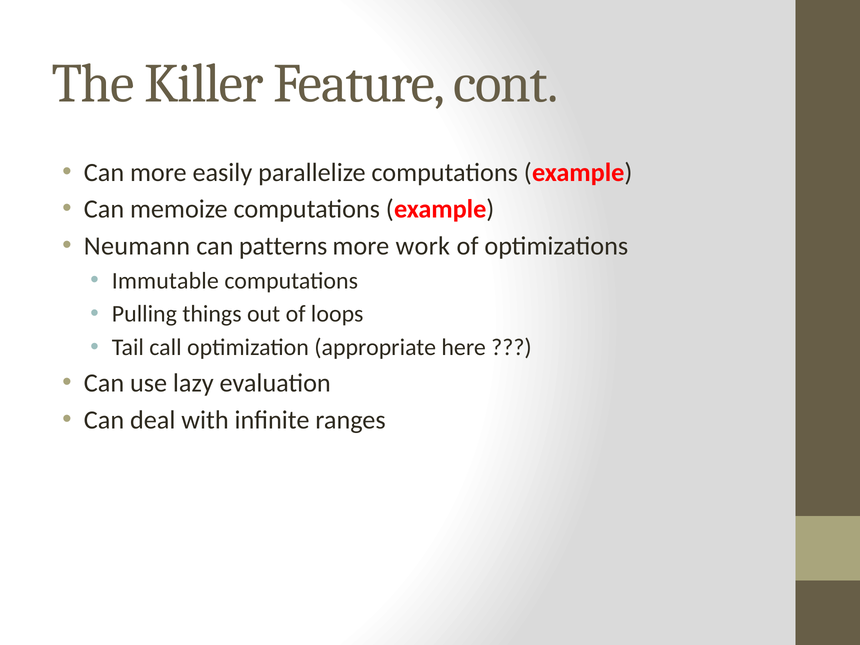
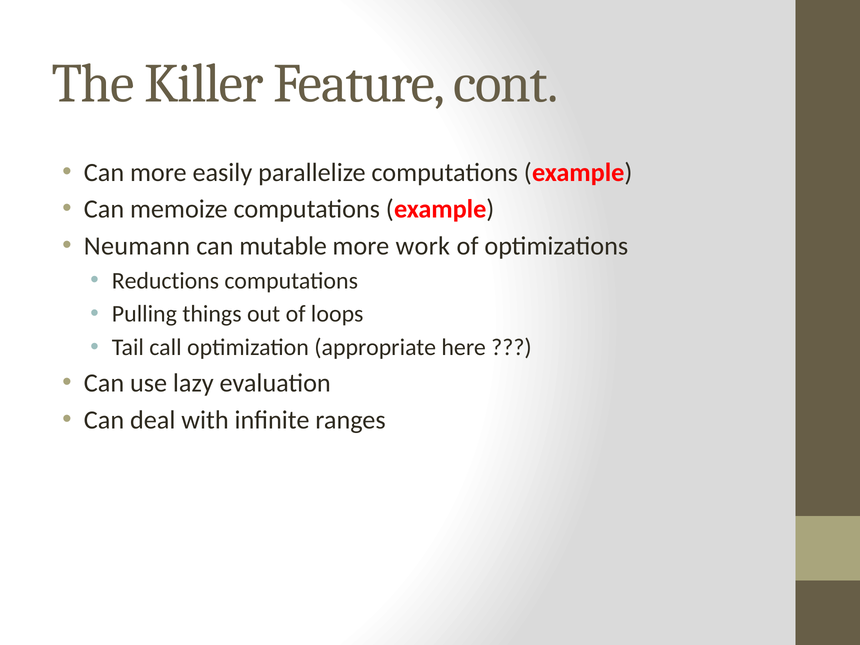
patterns: patterns -> mutable (283, 246)
Immutable: Immutable -> Reductions (165, 281)
